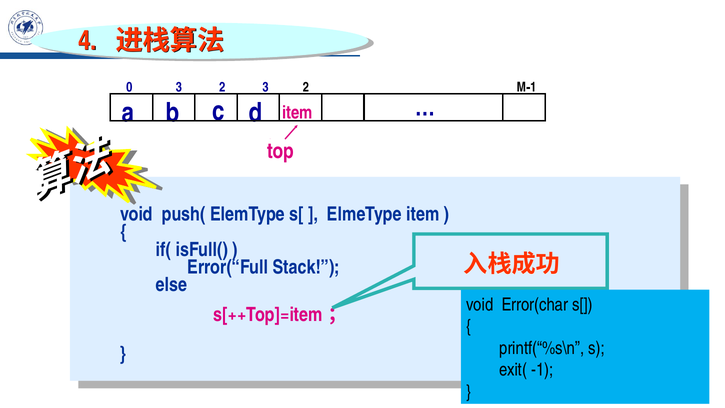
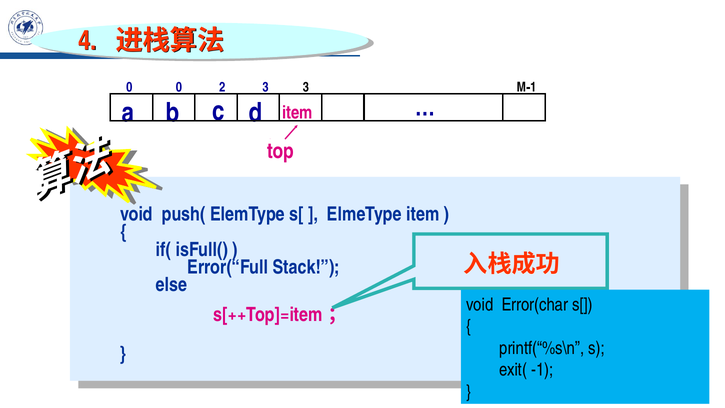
0 3: 3 -> 0 (179, 87)
2 3 2: 2 -> 3 (306, 87)
